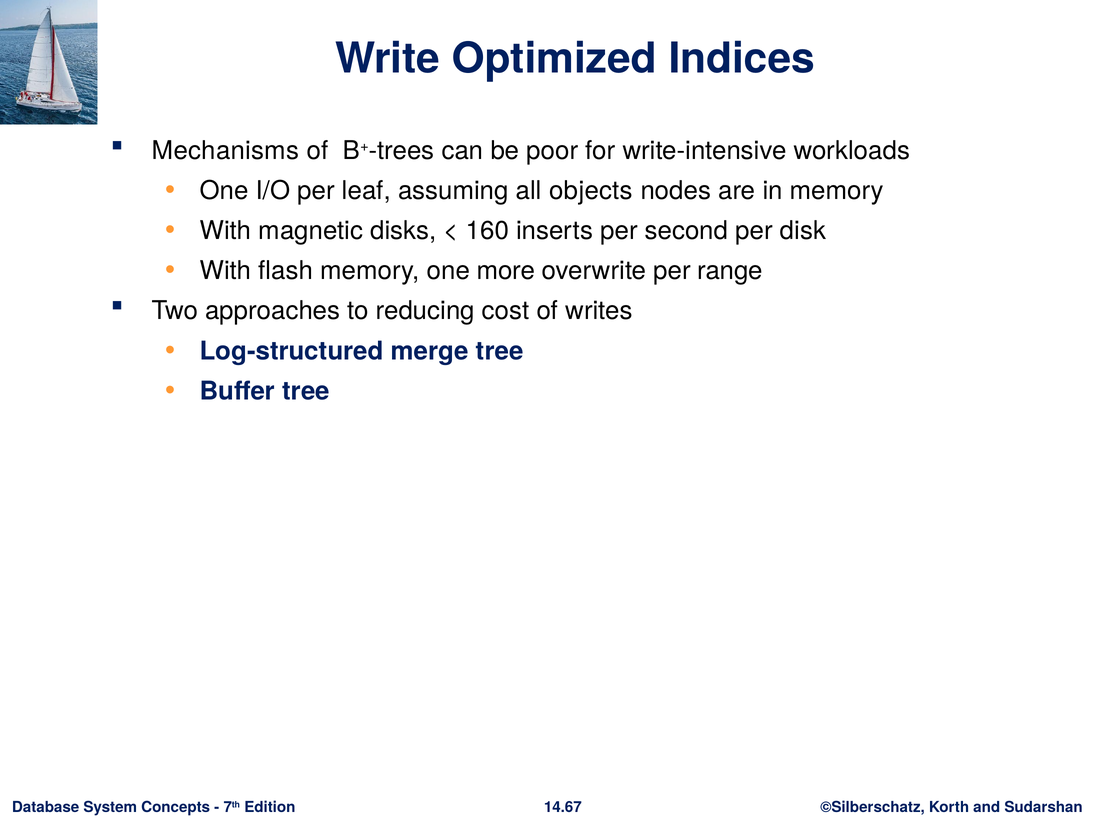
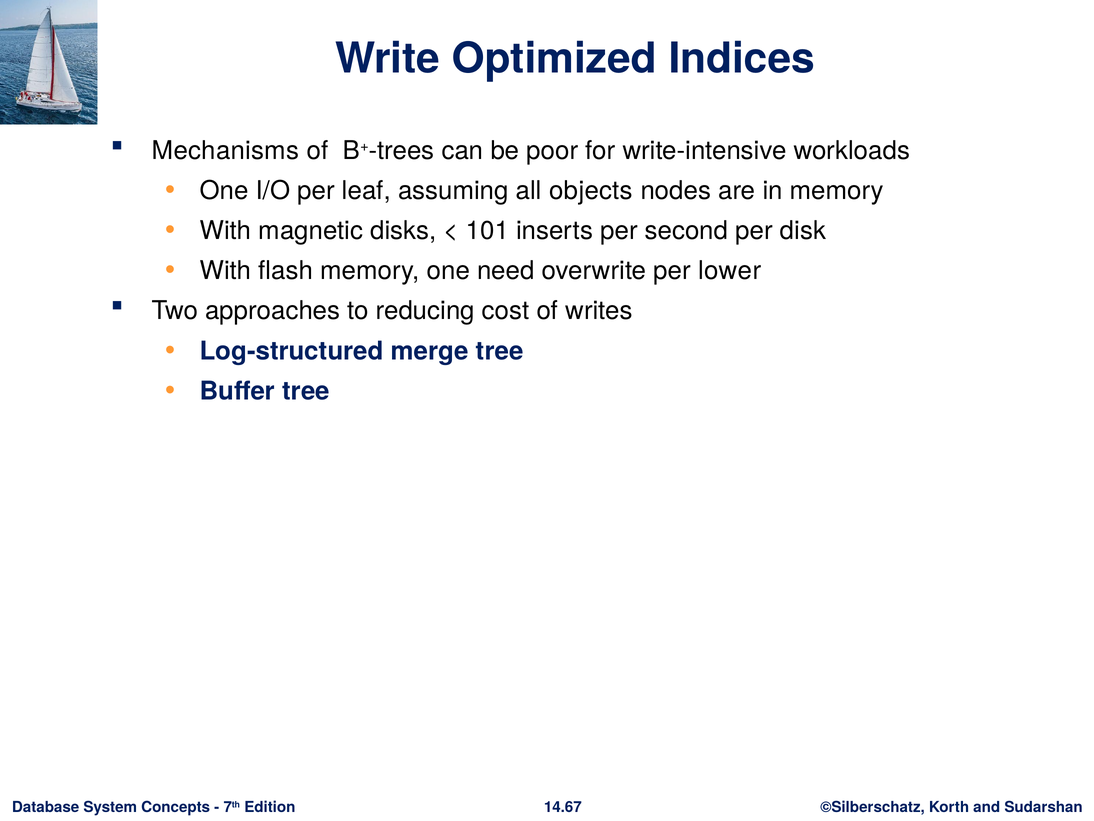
160: 160 -> 101 (487, 231)
more: more -> need (506, 271)
range: range -> lower (730, 271)
